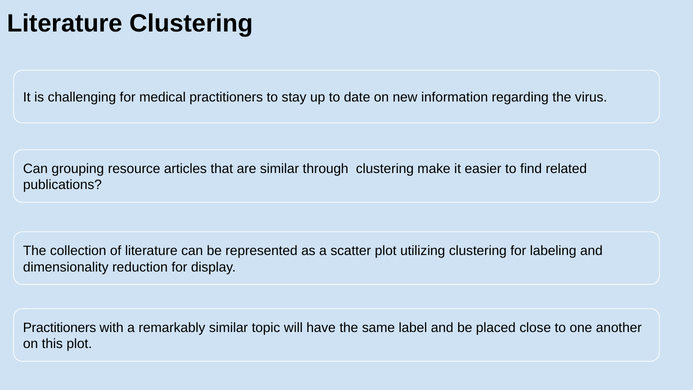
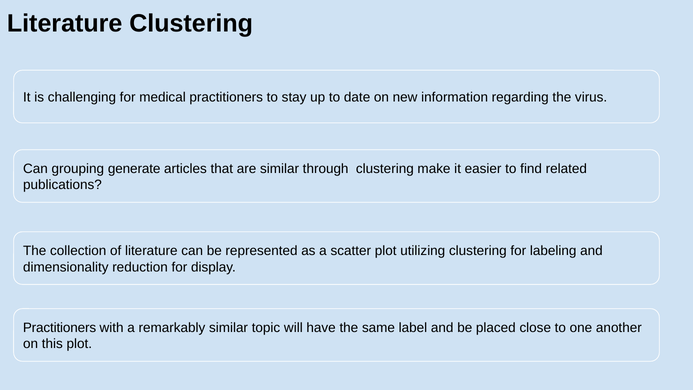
resource: resource -> generate (134, 169)
